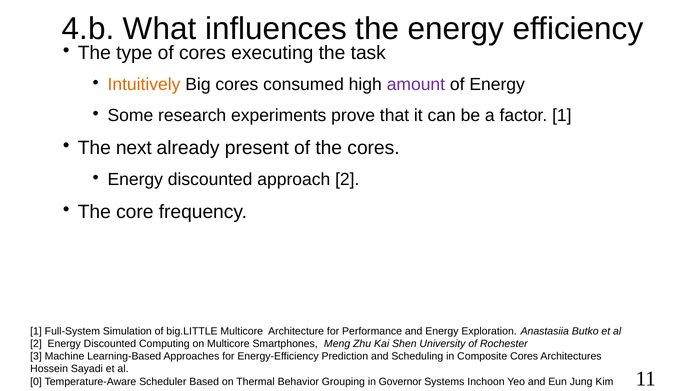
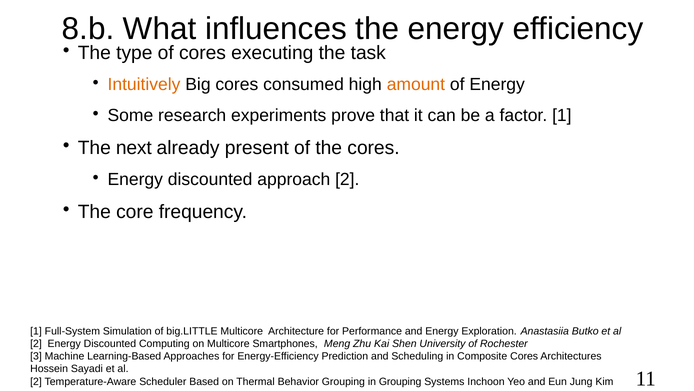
4.b: 4.b -> 8.b (88, 29)
amount colour: purple -> orange (416, 84)
0: 0 -> 2 (36, 381)
in Governor: Governor -> Grouping (400, 381)
